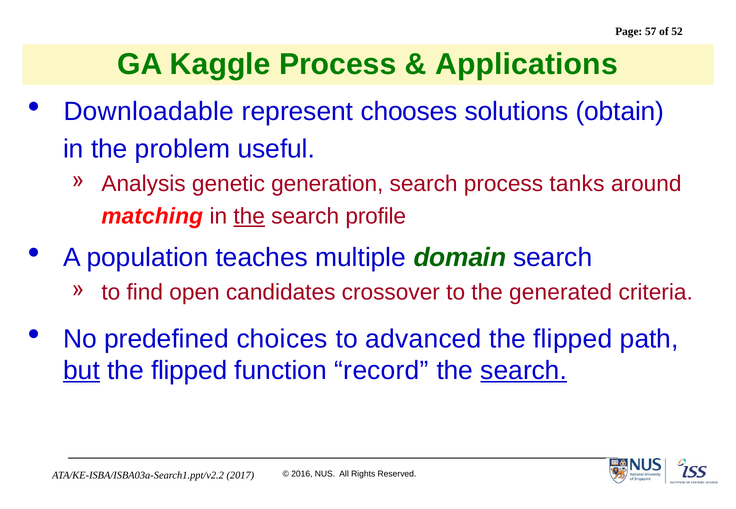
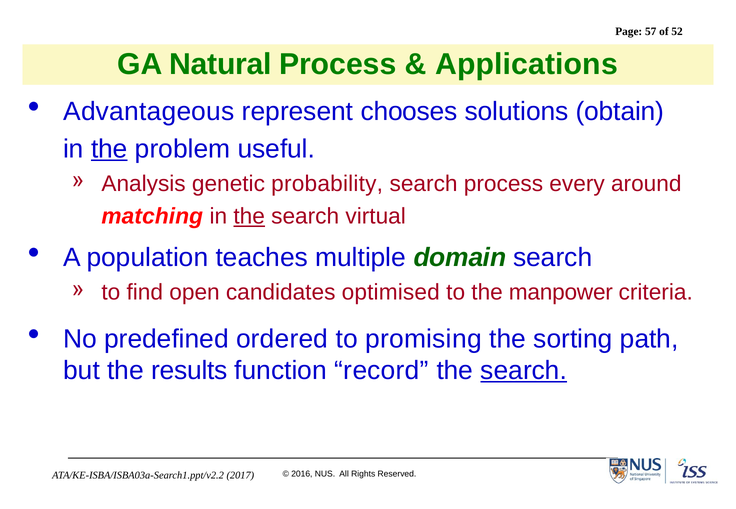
Kaggle: Kaggle -> Natural (220, 64)
Downloadable: Downloadable -> Advantageous (149, 112)
the underline: none -> present (109, 149)
generation: generation -> probability (327, 184)
tanks: tanks -> every (577, 184)
profile: profile -> virtual (376, 217)
crossover: crossover -> optimised (391, 293)
generated: generated -> manpower (561, 293)
choices: choices -> ordered (282, 339)
advanced: advanced -> promising (423, 339)
flipped: flipped -> sorting (573, 339)
but underline: present -> none (82, 371)
flipped: flipped -> results (189, 371)
